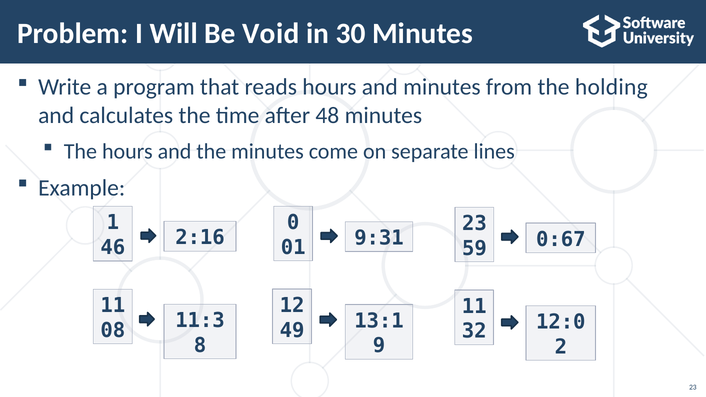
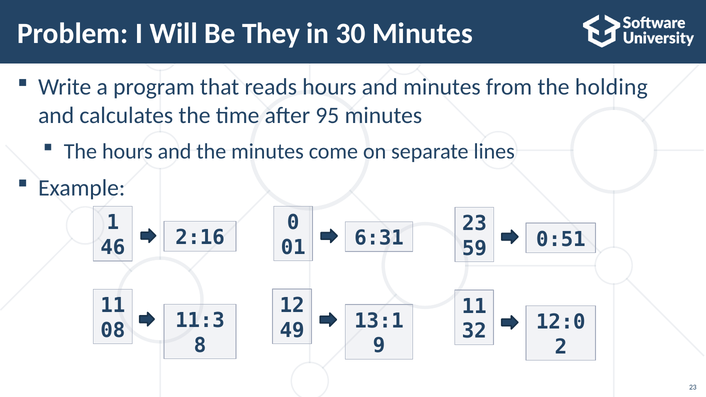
Void: Void -> They (271, 33)
48: 48 -> 95 (327, 115)
9:31: 9:31 -> 6:31 (379, 238)
0:67: 0:67 -> 0:51 (561, 239)
